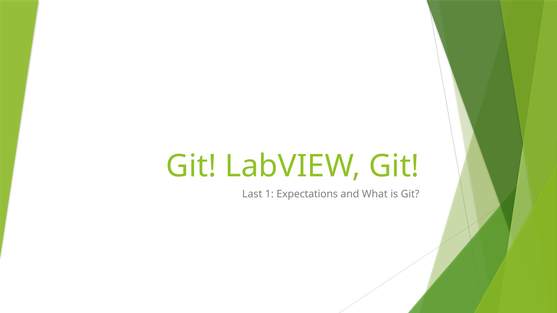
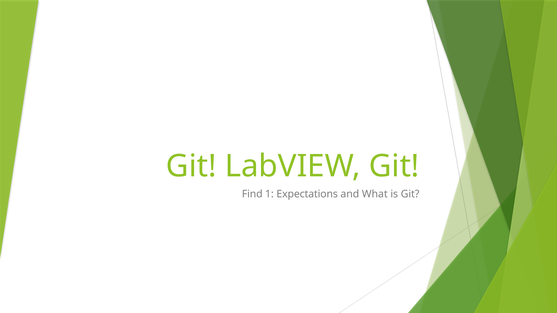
Last: Last -> Find (252, 194)
